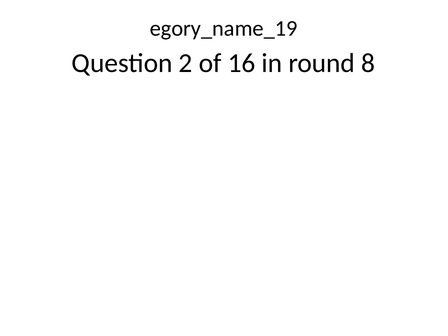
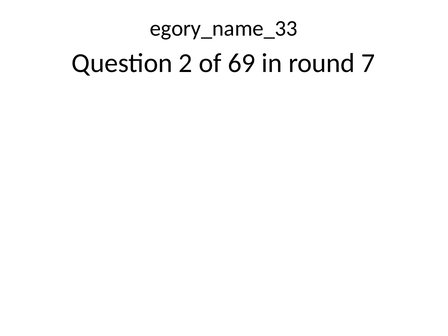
egory_name_19: egory_name_19 -> egory_name_33 (224, 28)
16: 16 -> 69 (242, 63)
8: 8 -> 7 (368, 63)
